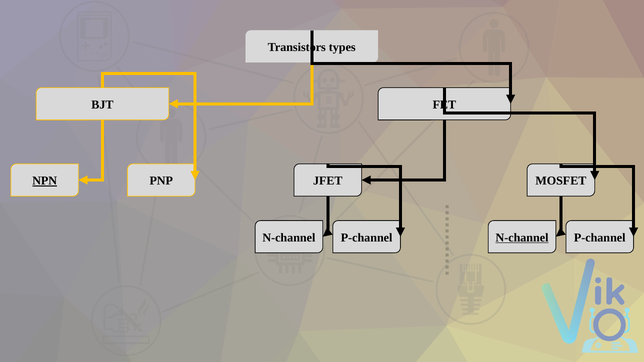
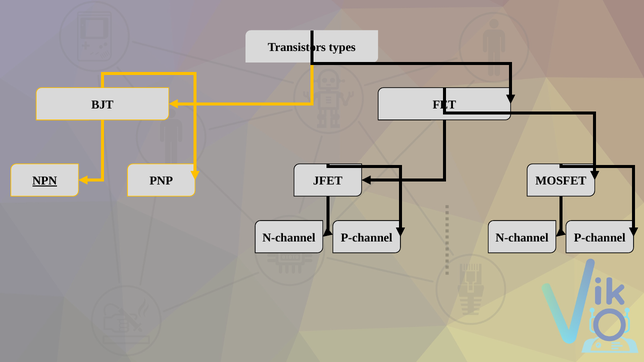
N-channel underline: present -> none (522, 238)
